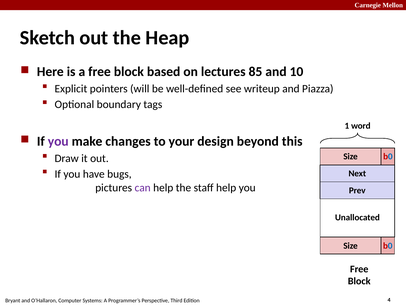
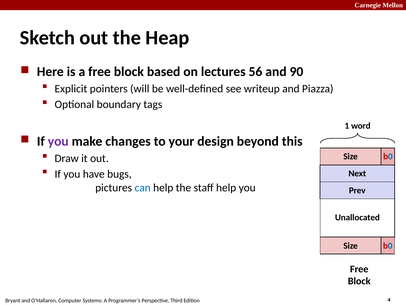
85: 85 -> 56 (255, 72)
10: 10 -> 90 (296, 72)
can colour: purple -> blue (143, 187)
